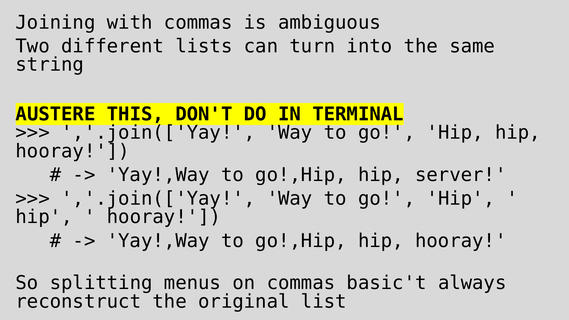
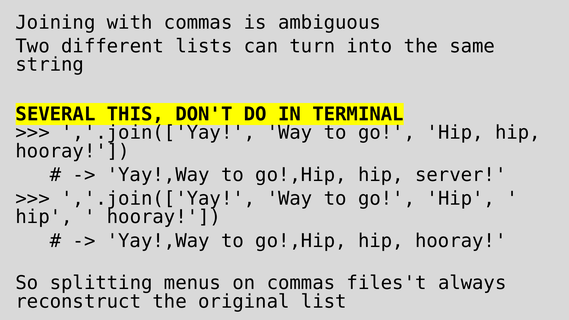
AUSTERE: AUSTERE -> SEVERAL (56, 114)
basic't: basic't -> files't (387, 283)
